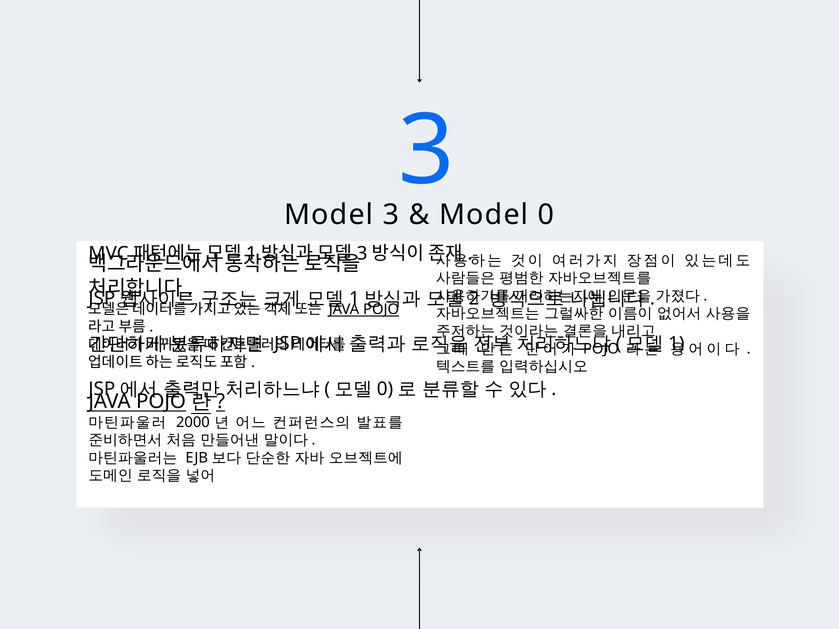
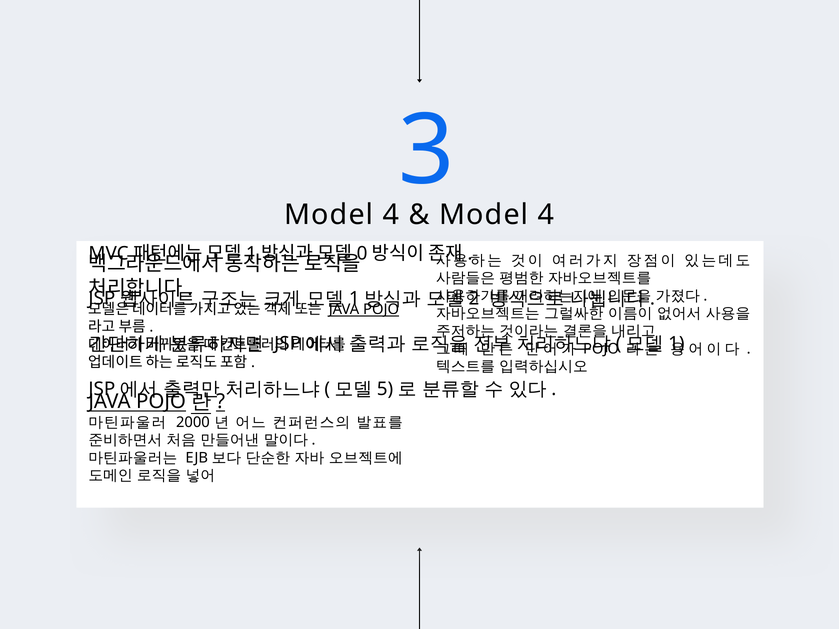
3: 3 -> 4 (391, 215)
0: 0 -> 4 (546, 215)
3: 3 -> 0 (362, 254)
0: 0 -> 5 (385, 389)
